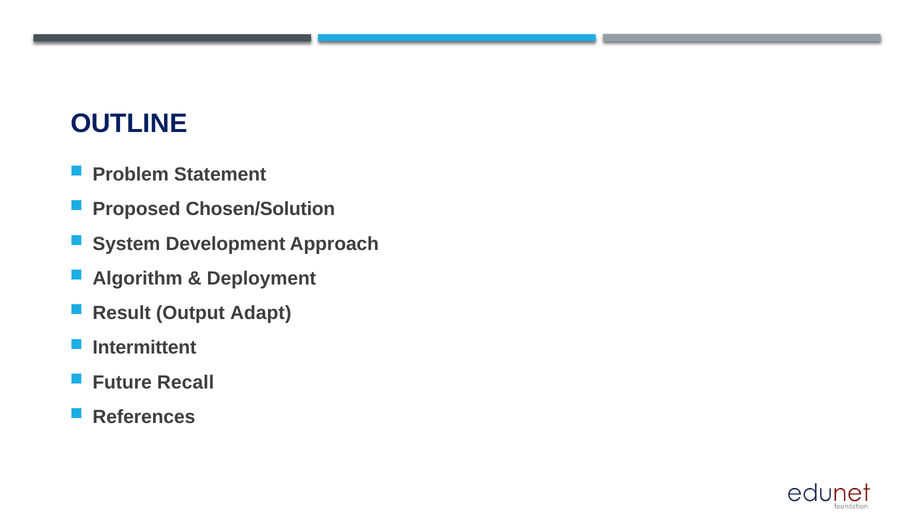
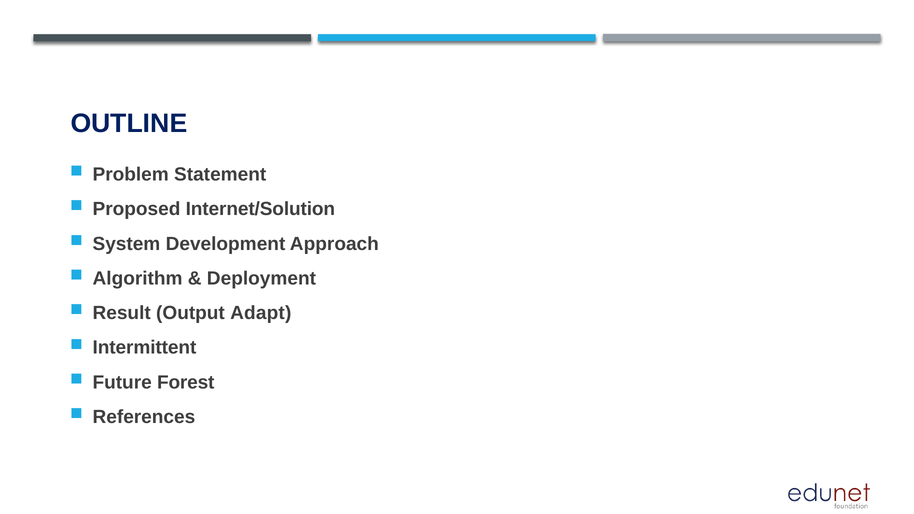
Chosen/Solution: Chosen/Solution -> Internet/Solution (260, 209)
Recall: Recall -> Forest (186, 382)
